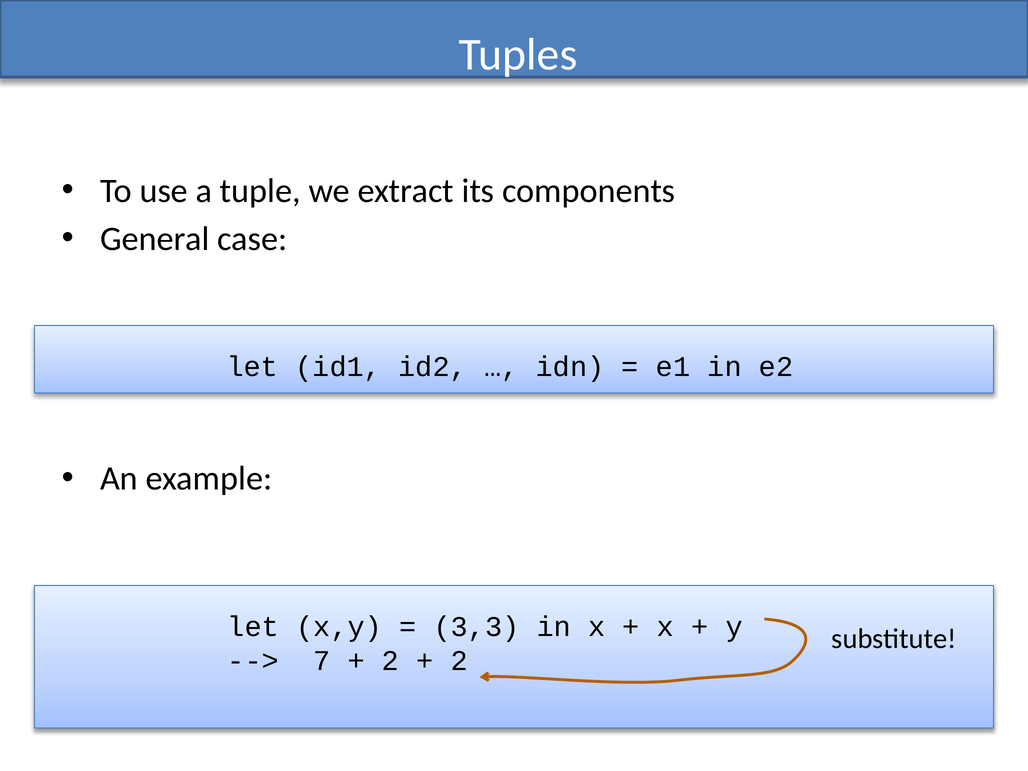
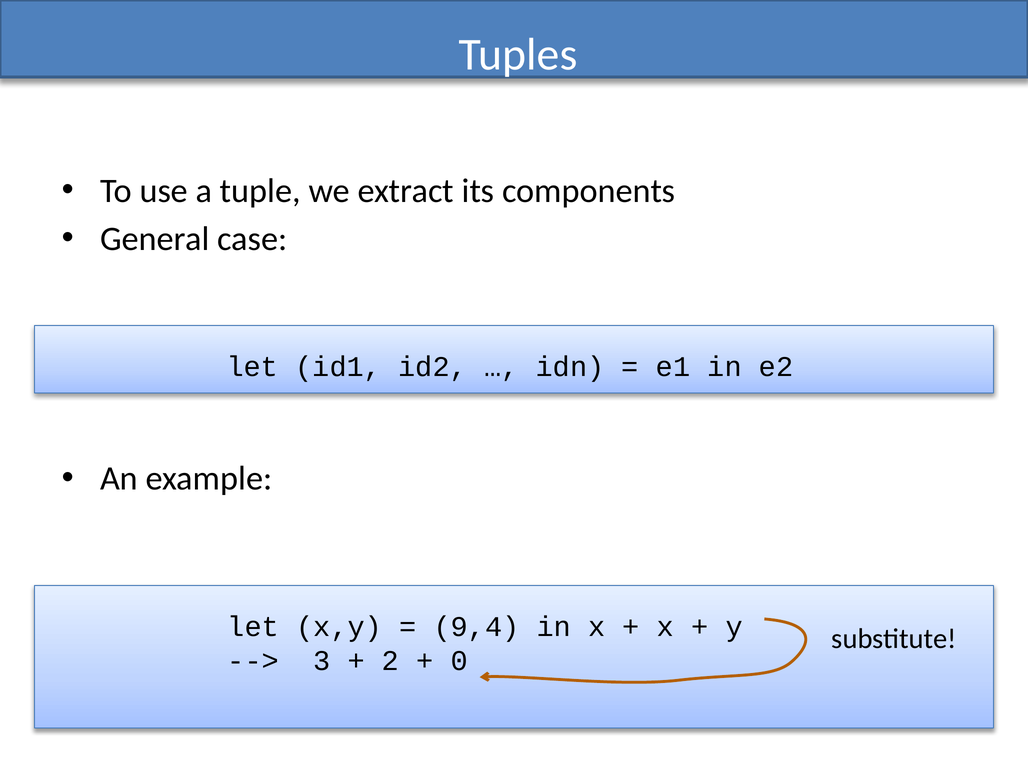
3,3: 3,3 -> 9,4 (476, 627)
7: 7 -> 3 (322, 661)
2: 2 -> 0 (459, 661)
